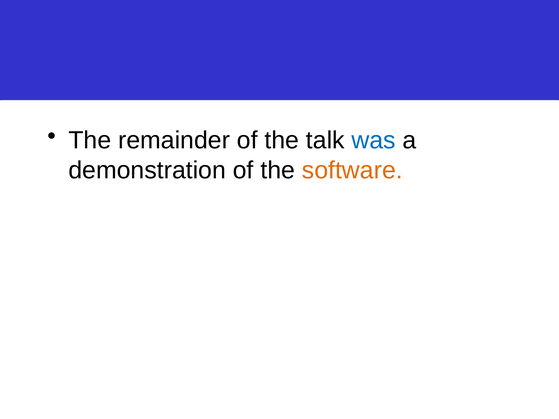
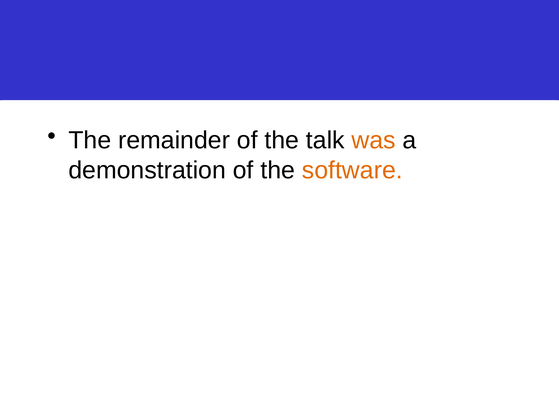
was colour: blue -> orange (374, 141)
